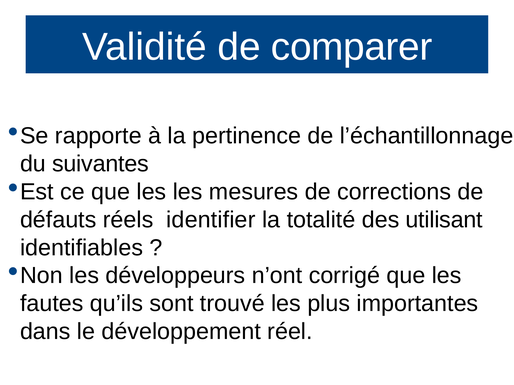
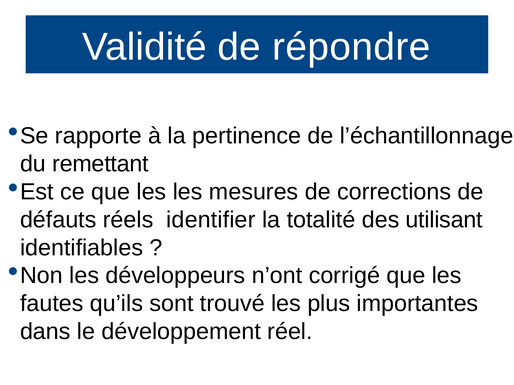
comparer: comparer -> répondre (351, 47)
suivantes: suivantes -> remettant (100, 164)
